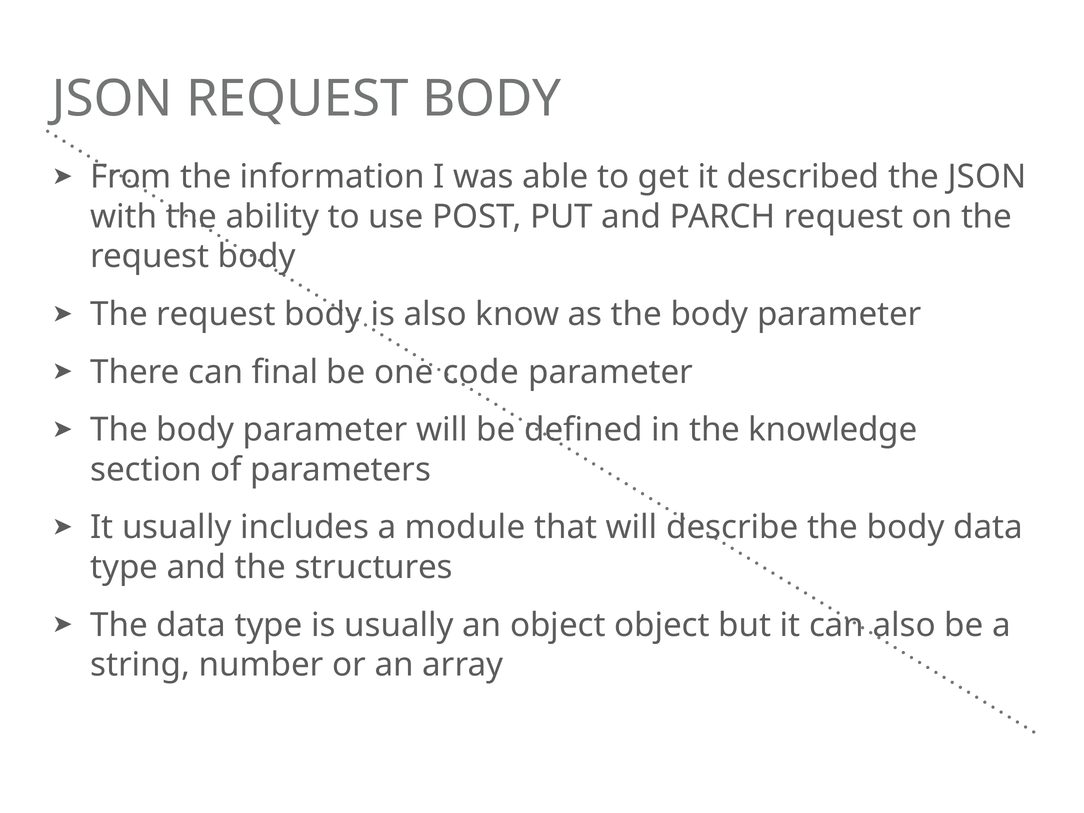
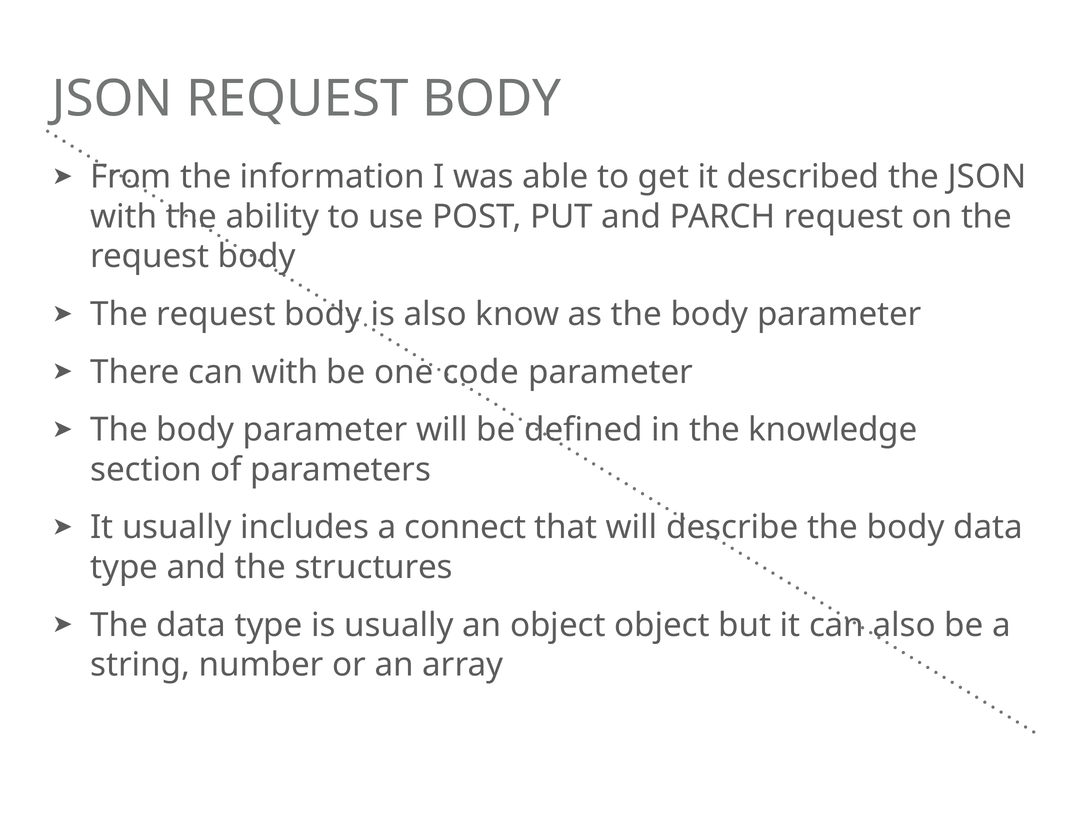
can final: final -> with (285, 372)
module: module -> connect (465, 528)
